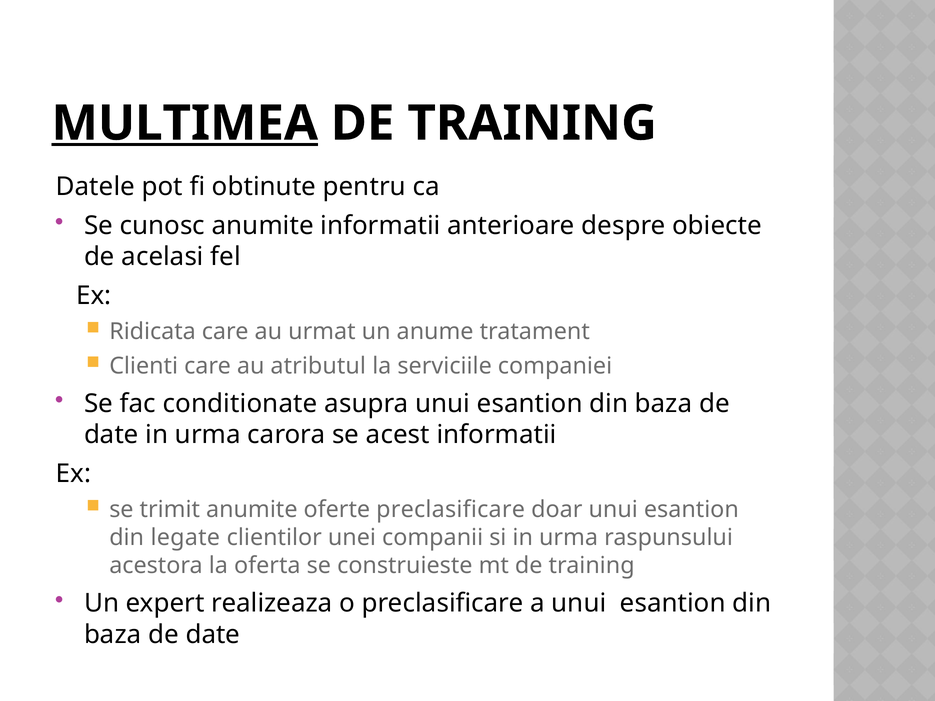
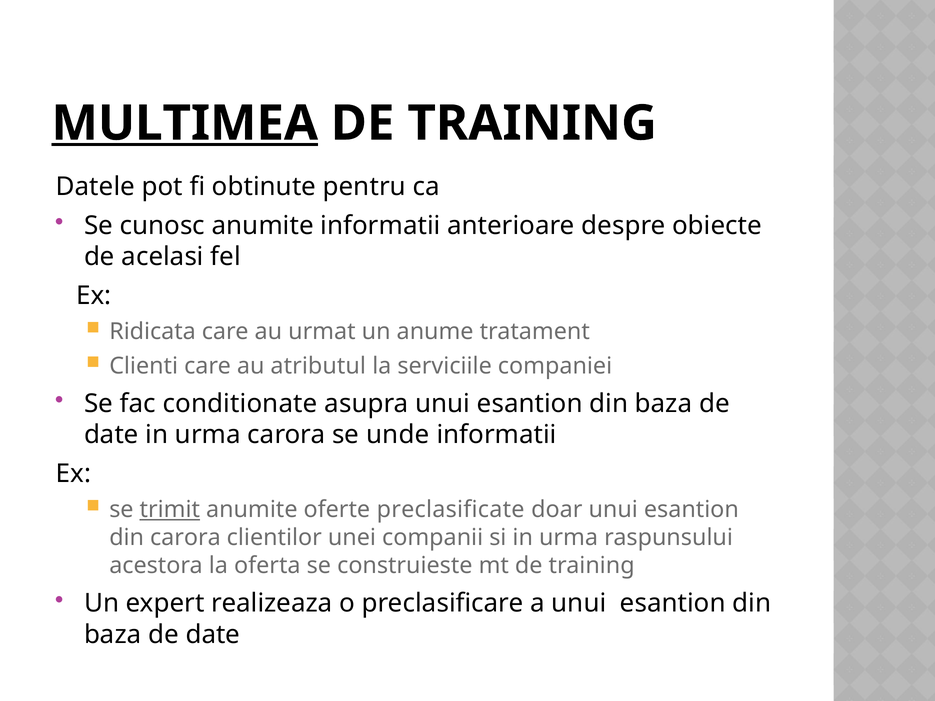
acest: acest -> unde (398, 435)
trimit underline: none -> present (170, 510)
oferte preclasificare: preclasificare -> preclasificate (451, 510)
din legate: legate -> carora (185, 538)
